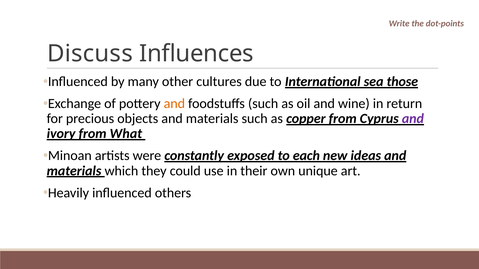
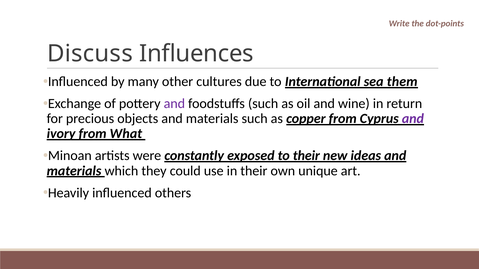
those: those -> them (402, 82)
and colour: orange -> purple (174, 104)
to each: each -> their (306, 156)
